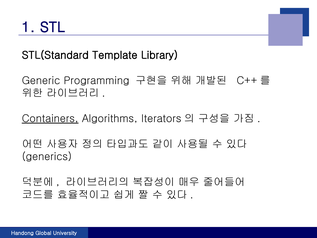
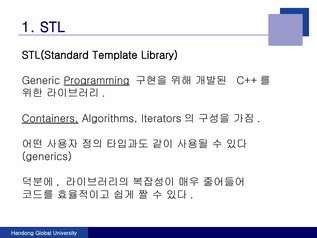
Programming underline: none -> present (97, 80)
